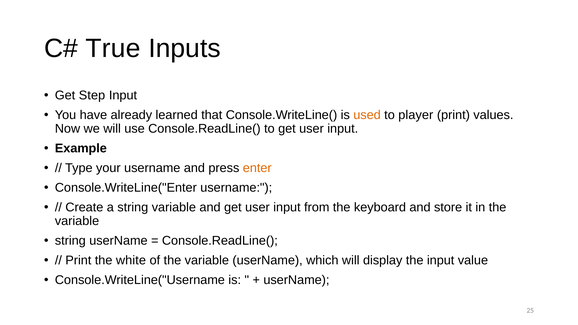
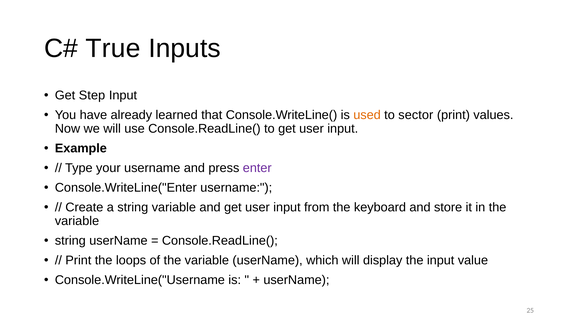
player: player -> sector (416, 115)
enter colour: orange -> purple (257, 168)
white: white -> loops (131, 261)
